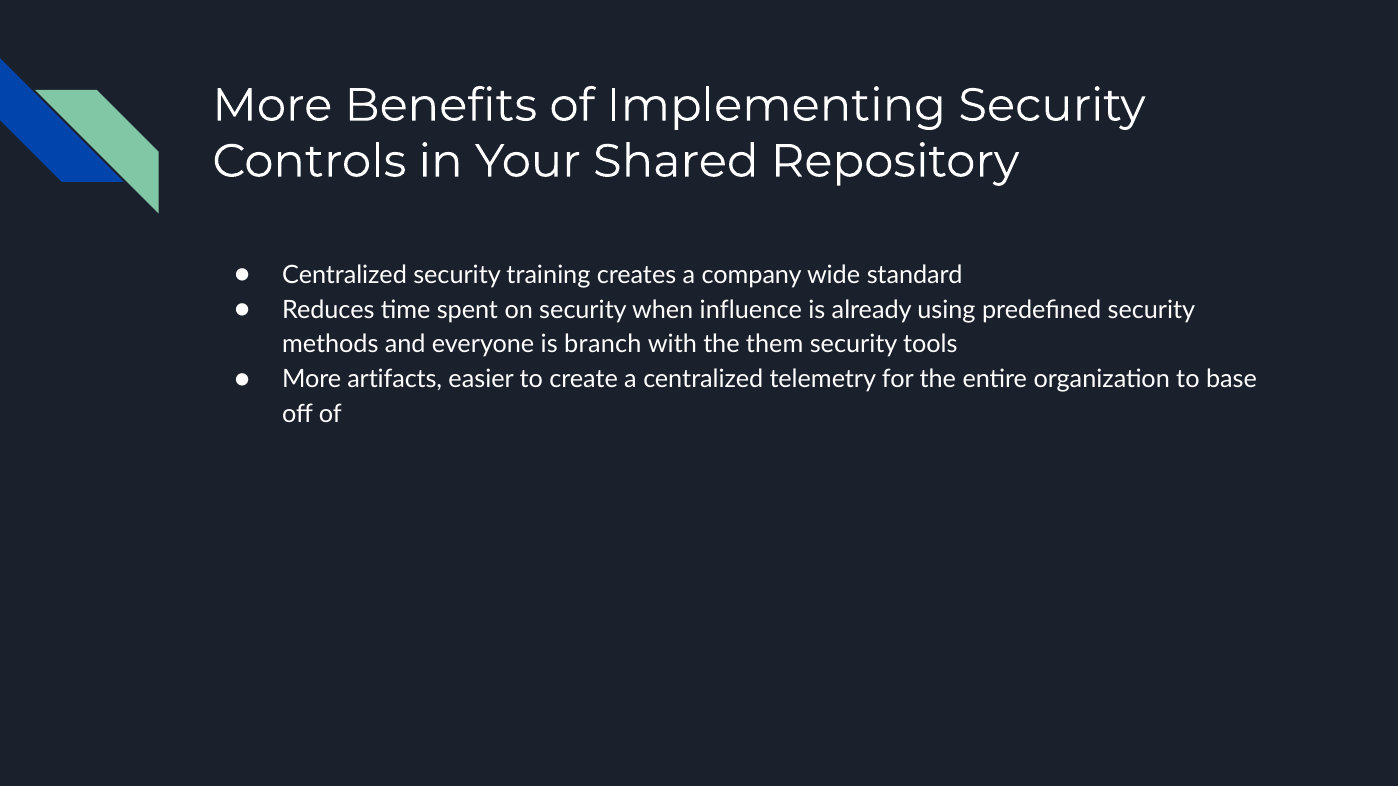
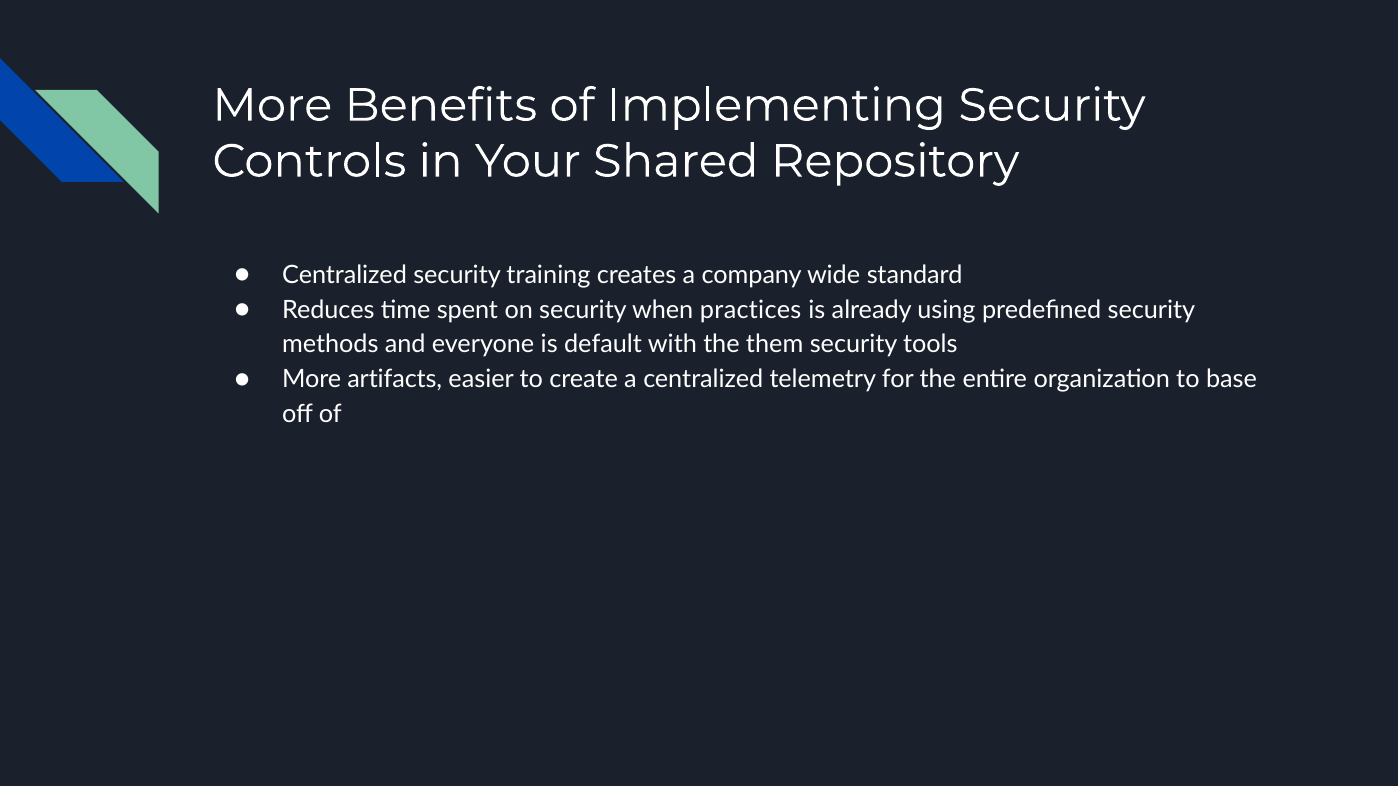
influence: influence -> practices (751, 310)
branch: branch -> default (603, 345)
